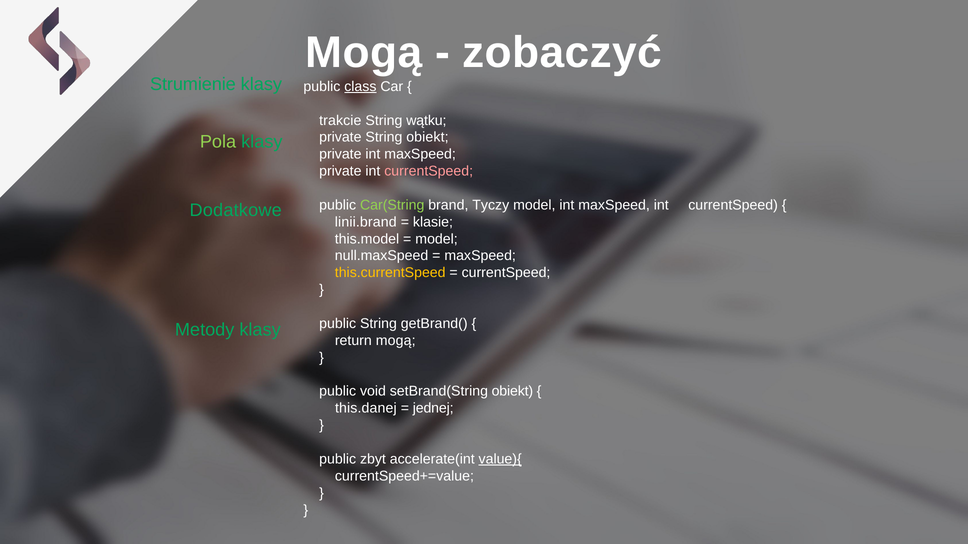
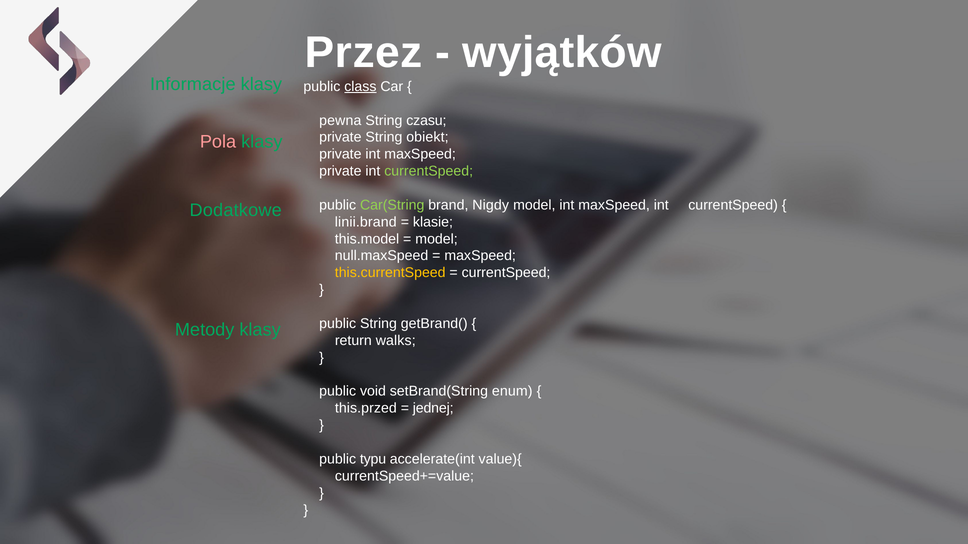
Mogą: Mogą -> Przez (364, 53)
zobaczyć: zobaczyć -> wyjątków (562, 53)
Strumienie: Strumienie -> Informacje (193, 84)
trakcie: trakcie -> pewna (340, 120)
wątku: wątku -> czasu (426, 120)
Pola colour: light green -> pink (218, 142)
currentSpeed colour: pink -> light green (429, 171)
Tyczy: Tyczy -> Nigdy (491, 205)
return mogą: mogą -> walks (396, 341)
setBrand(String obiekt: obiekt -> enum (512, 392)
this.danej: this.danej -> this.przed (366, 409)
zbyt: zbyt -> typu (373, 459)
value){ underline: present -> none (500, 459)
